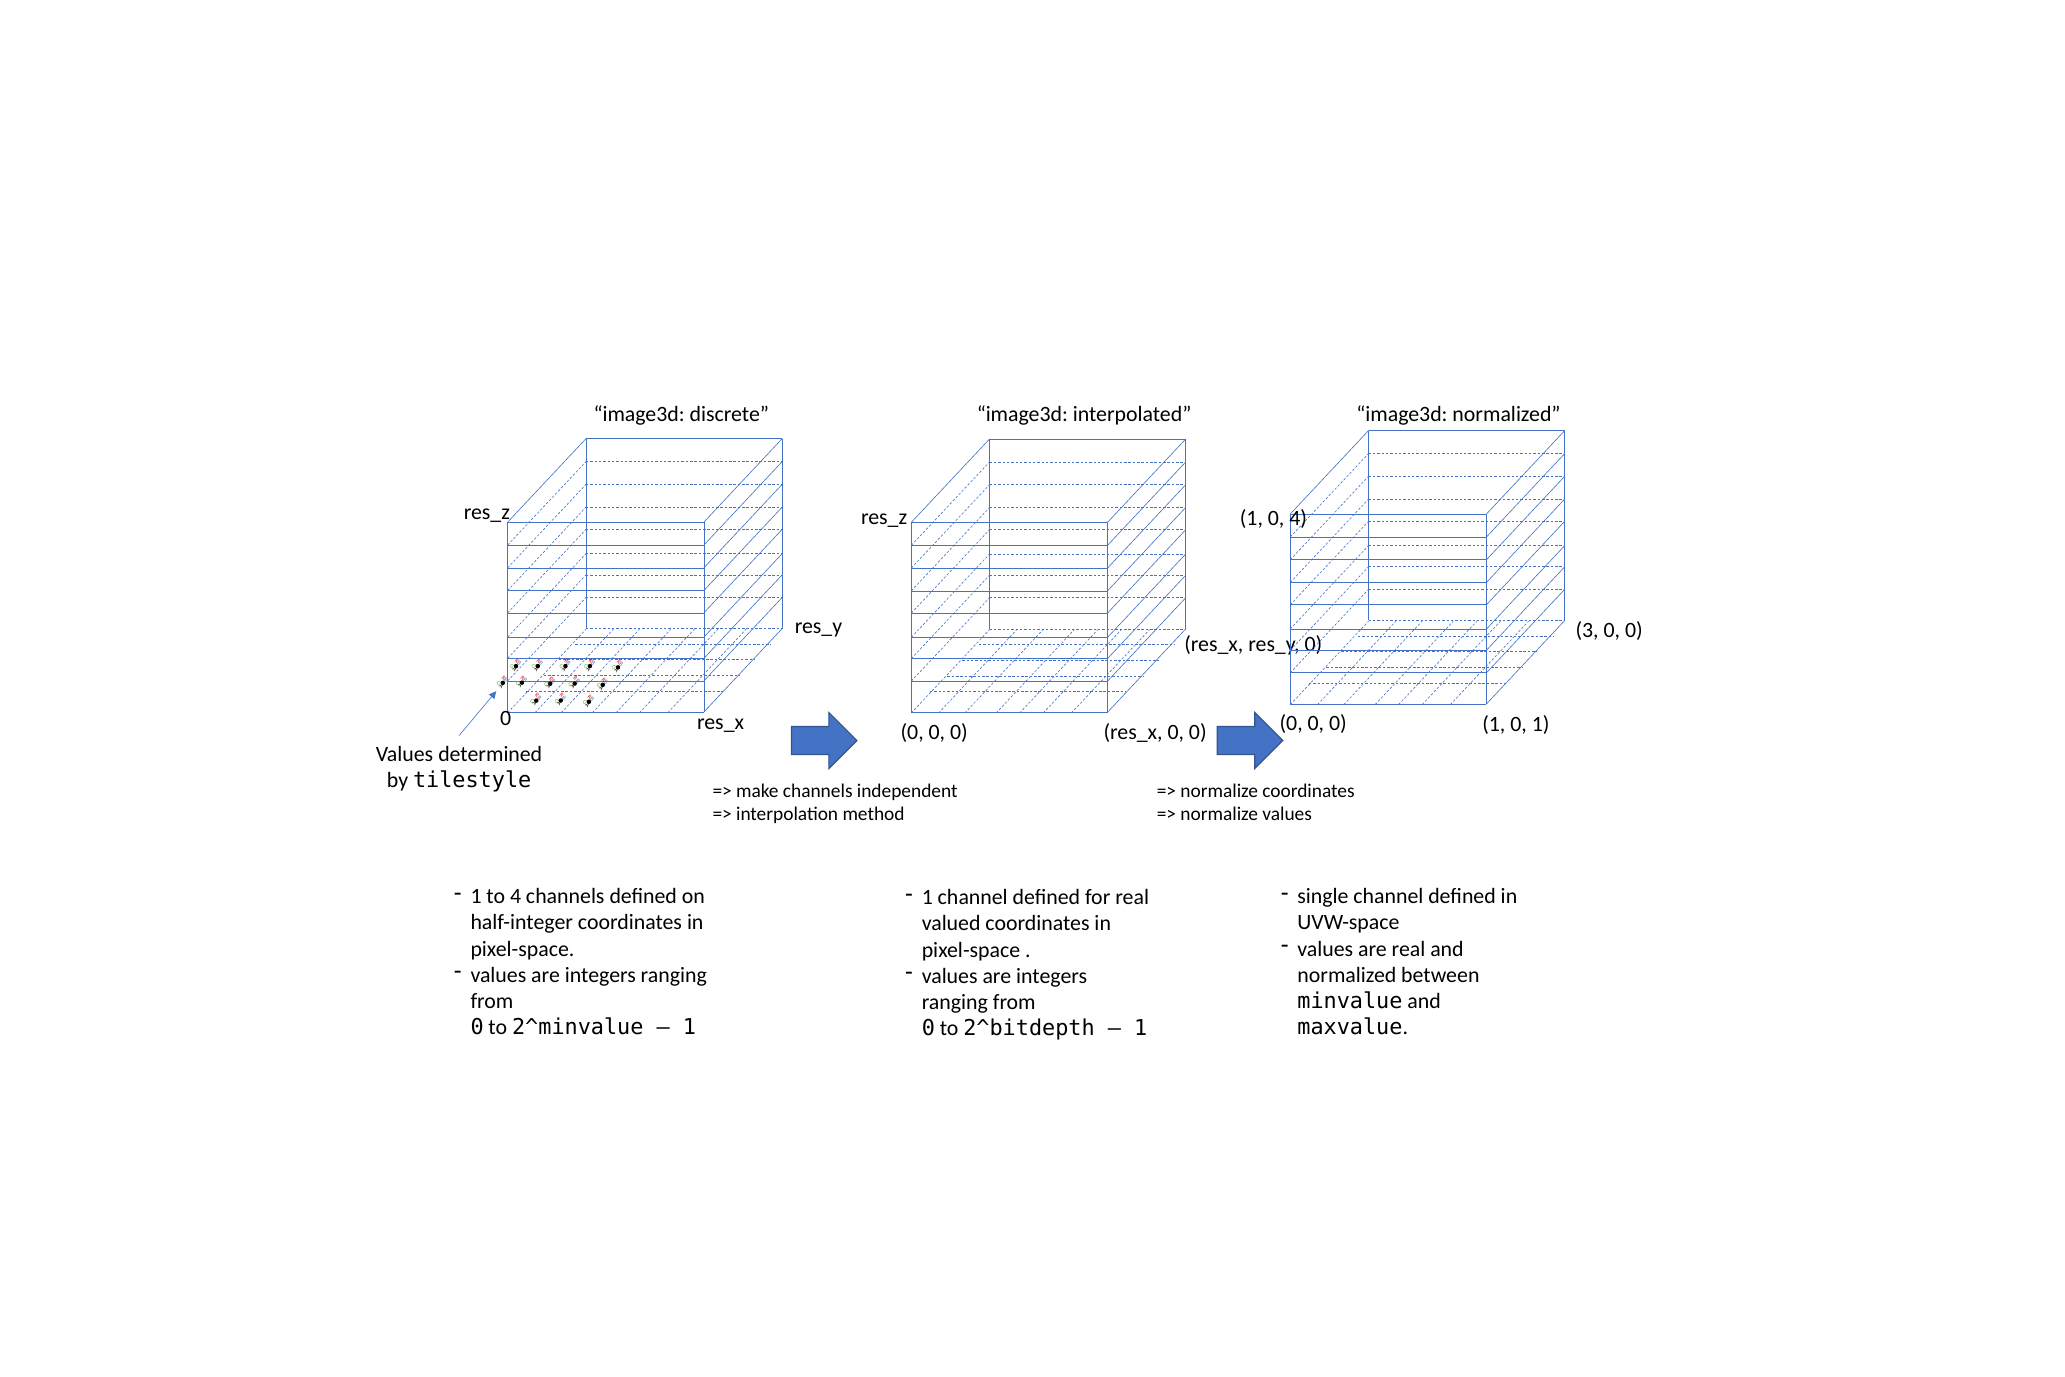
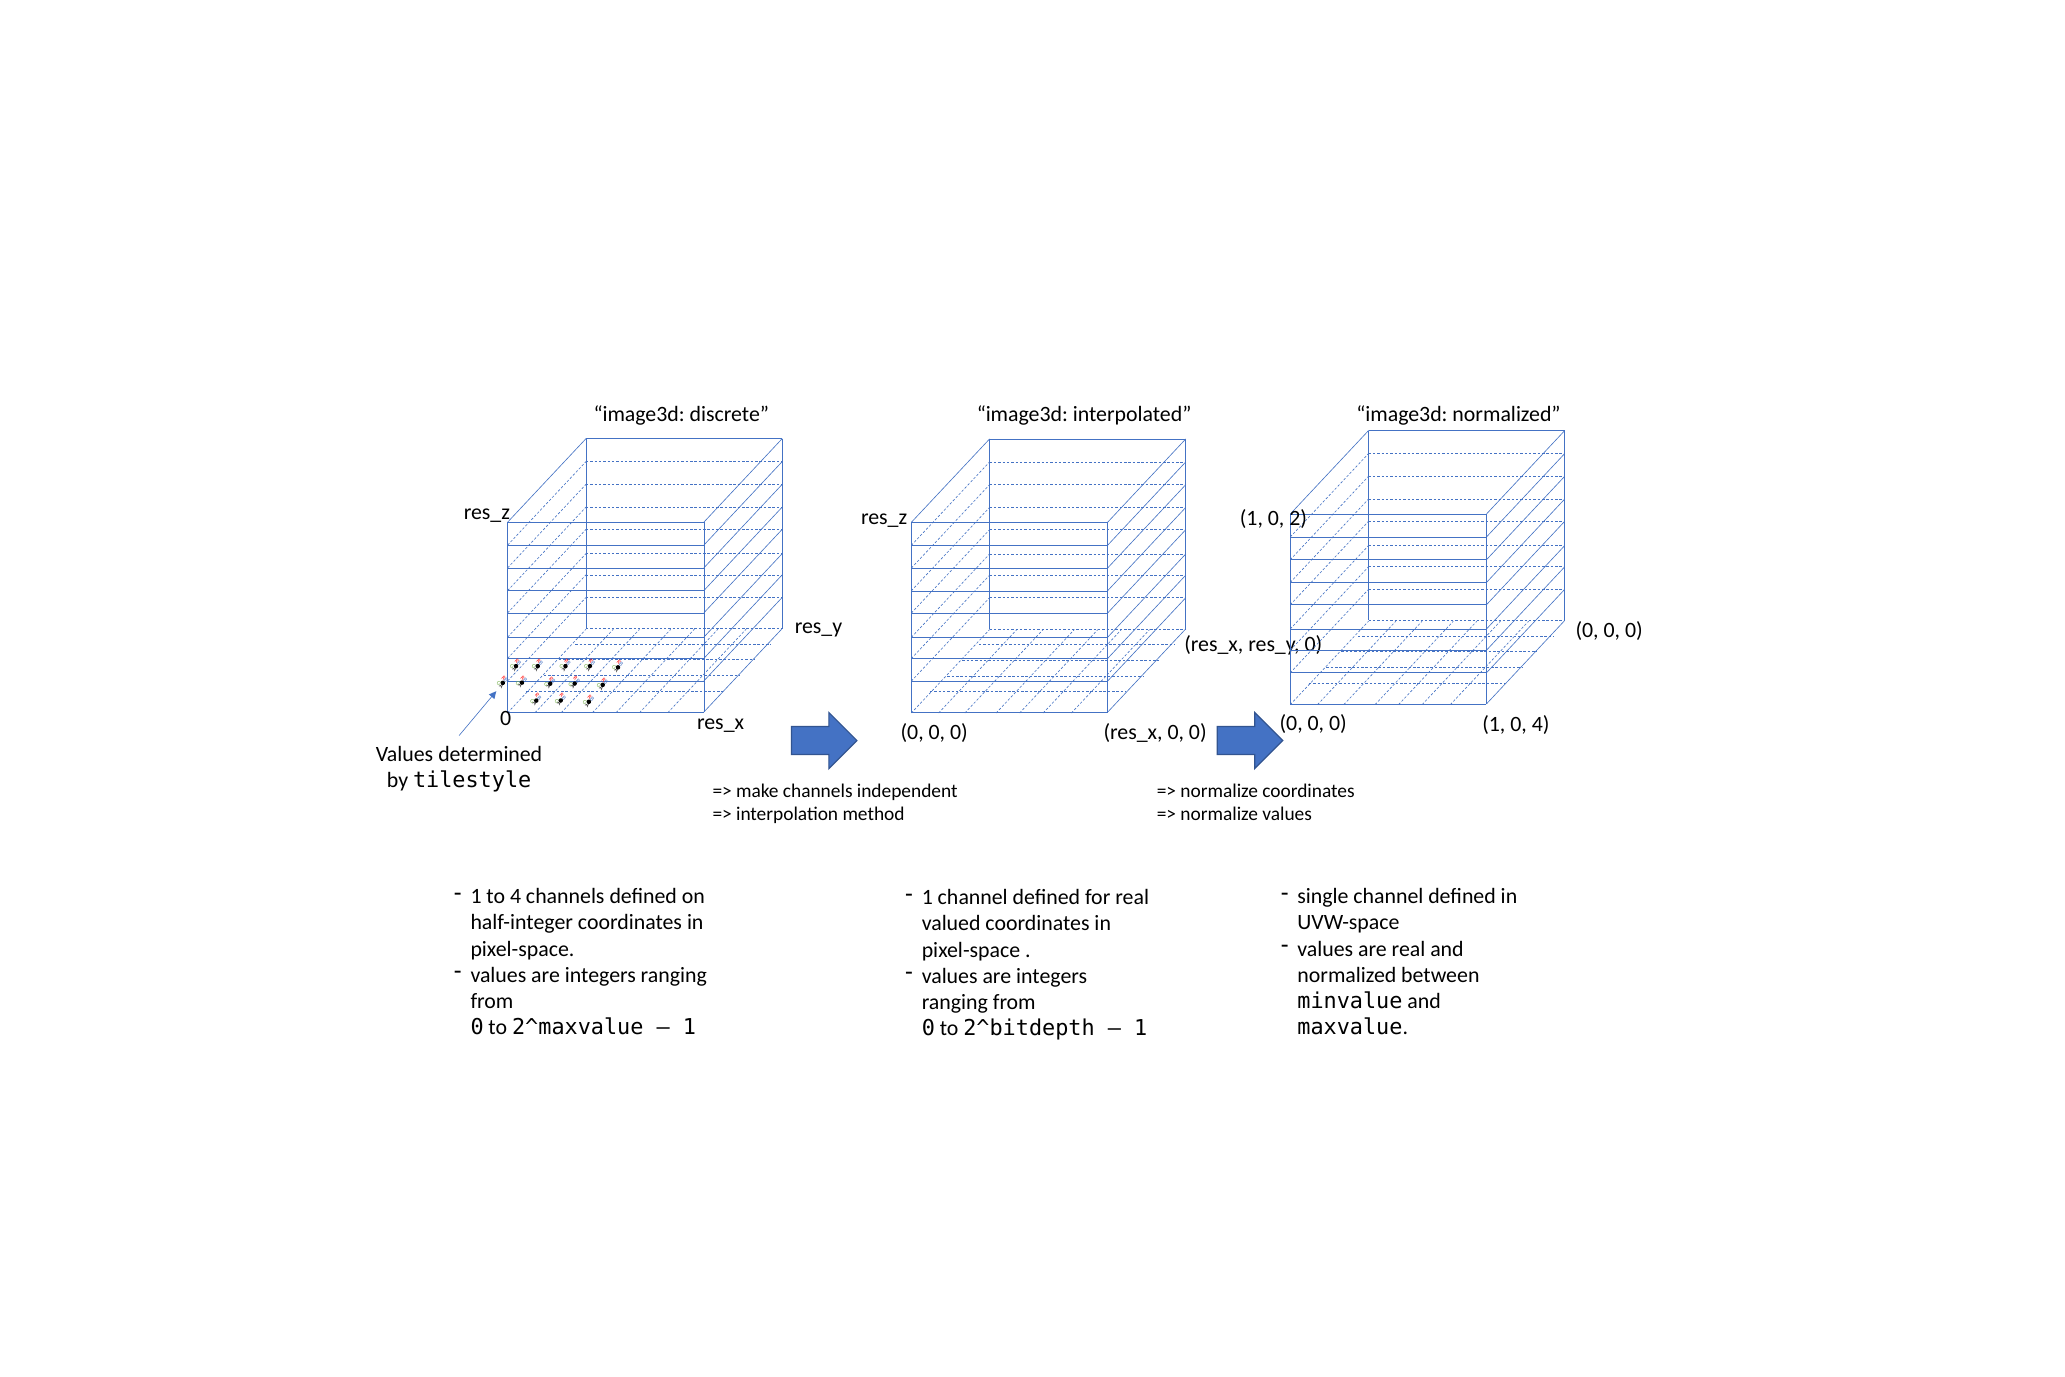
0 4: 4 -> 2 (1298, 518)
3: 3 -> 0 (1587, 630)
0 1: 1 -> 4 (1541, 724)
2^minvalue: 2^minvalue -> 2^maxvalue (578, 1027)
